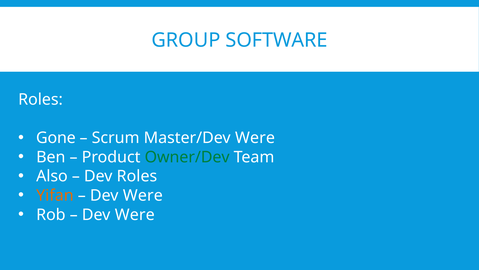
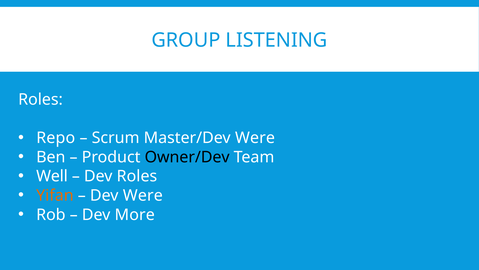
SOFTWARE: SOFTWARE -> LISTENING (277, 40)
Gone: Gone -> Repo (56, 138)
Owner/Dev colour: green -> black (187, 157)
Also: Also -> Well (52, 176)
Were: Were -> More (135, 214)
